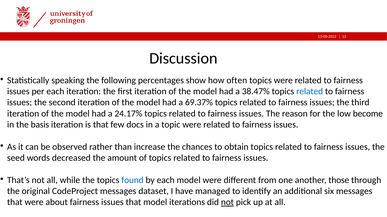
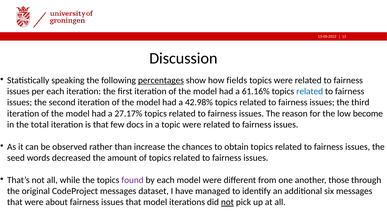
percentages underline: none -> present (161, 80)
often: often -> fields (237, 80)
38.47%: 38.47% -> 61.16% (256, 92)
69.37%: 69.37% -> 42.98% (199, 103)
24.17%: 24.17% -> 27.17% (128, 114)
basis: basis -> total (40, 125)
found colour: blue -> purple (133, 181)
